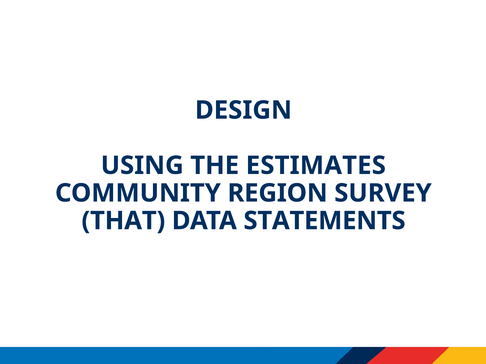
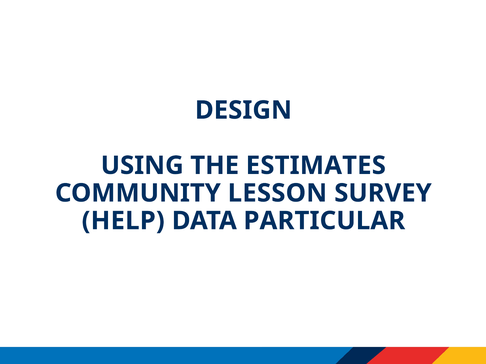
REGION: REGION -> LESSON (277, 193)
THAT: THAT -> HELP (123, 221)
STATEMENTS: STATEMENTS -> PARTICULAR (324, 221)
